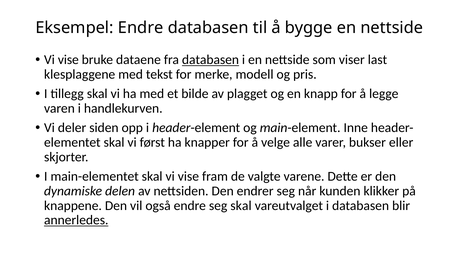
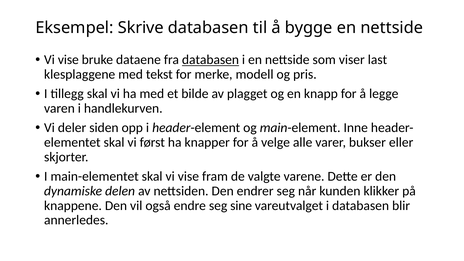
Eksempel Endre: Endre -> Skrive (141, 28)
seg skal: skal -> sine (241, 206)
annerledes underline: present -> none (76, 220)
